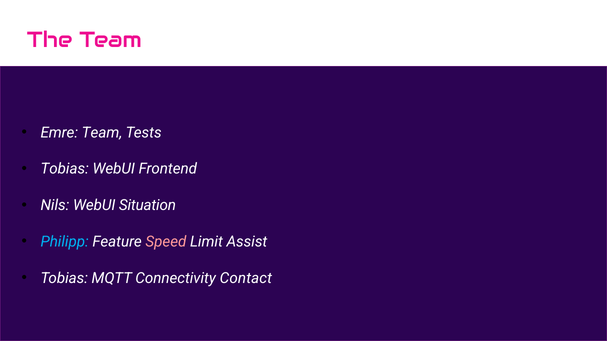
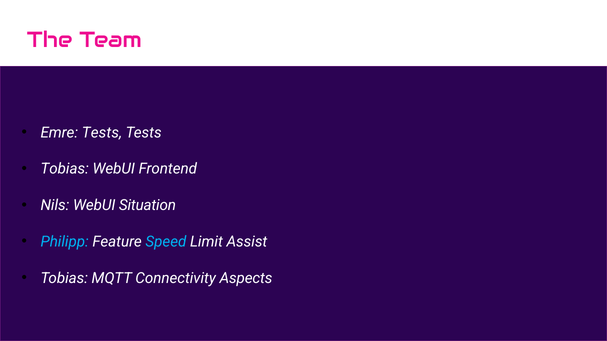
Emre Team: Team -> Tests (102, 133)
Speed colour: pink -> light blue (166, 242)
Contact: Contact -> Aspects (246, 278)
